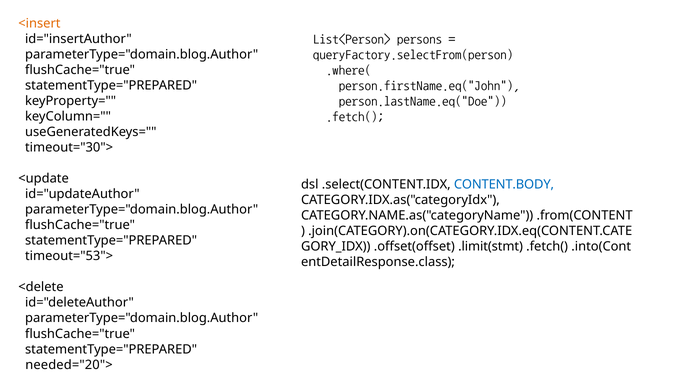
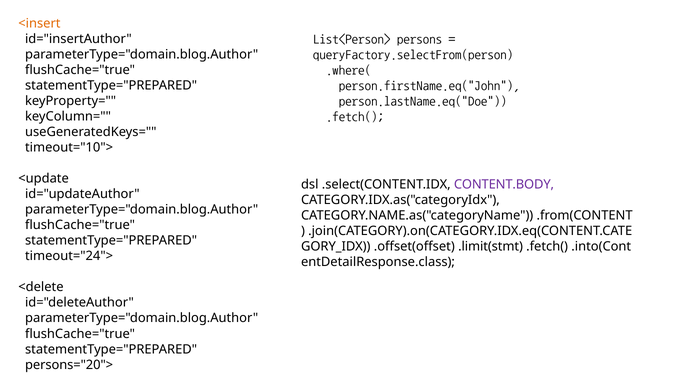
timeout="30">: timeout="30"> -> timeout="10"> (69, 148)
CONTENT.BODY colour: blue -> purple (504, 184)
timeout="53">: timeout="53"> -> timeout="24"> (69, 256)
needed="20">: needed="20"> -> persons="20"> (69, 365)
